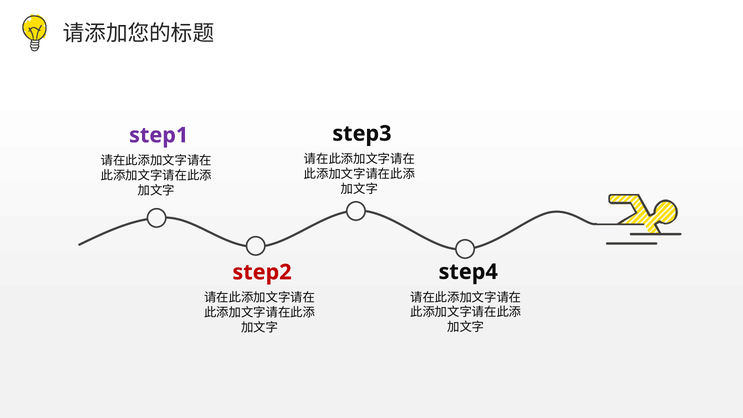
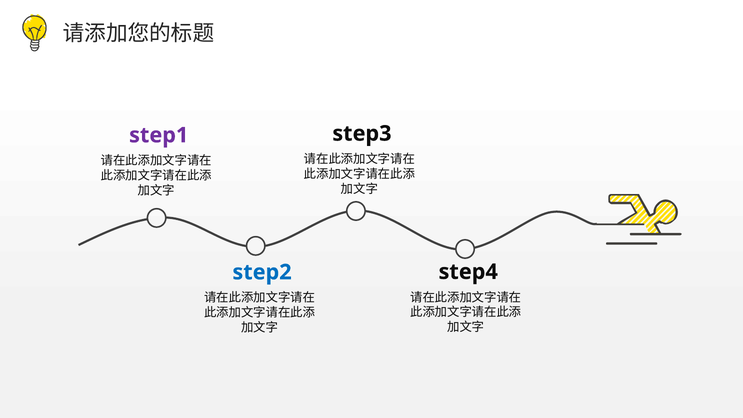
step2 colour: red -> blue (262, 272)
